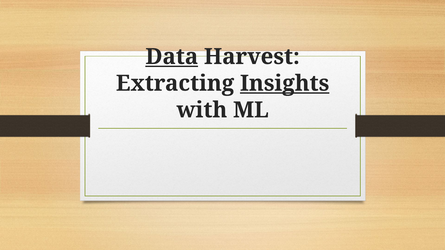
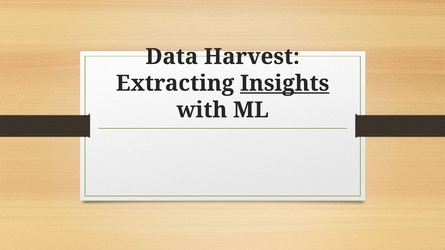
Data underline: present -> none (172, 57)
